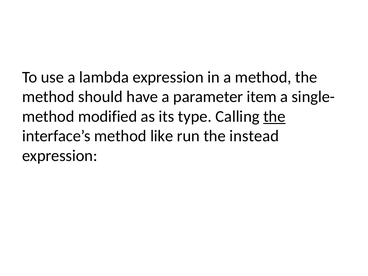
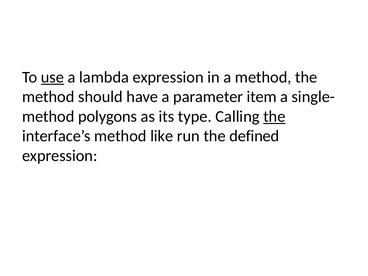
use underline: none -> present (52, 77)
modified: modified -> polygons (108, 116)
instead: instead -> defined (254, 136)
